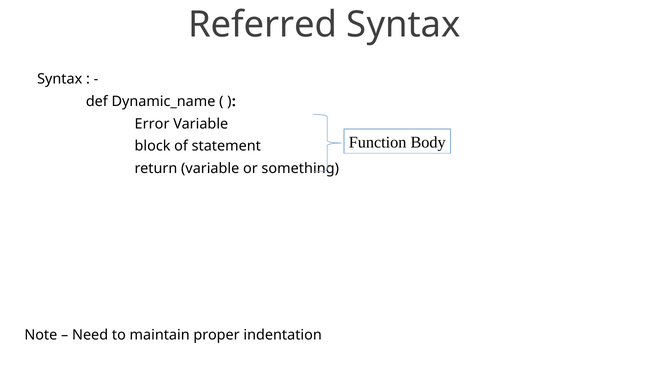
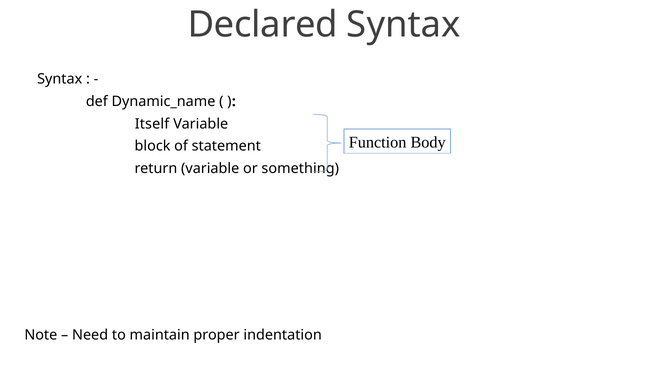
Referred: Referred -> Declared (263, 25)
Error: Error -> Itself (152, 124)
